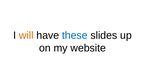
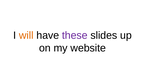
these colour: blue -> purple (75, 35)
